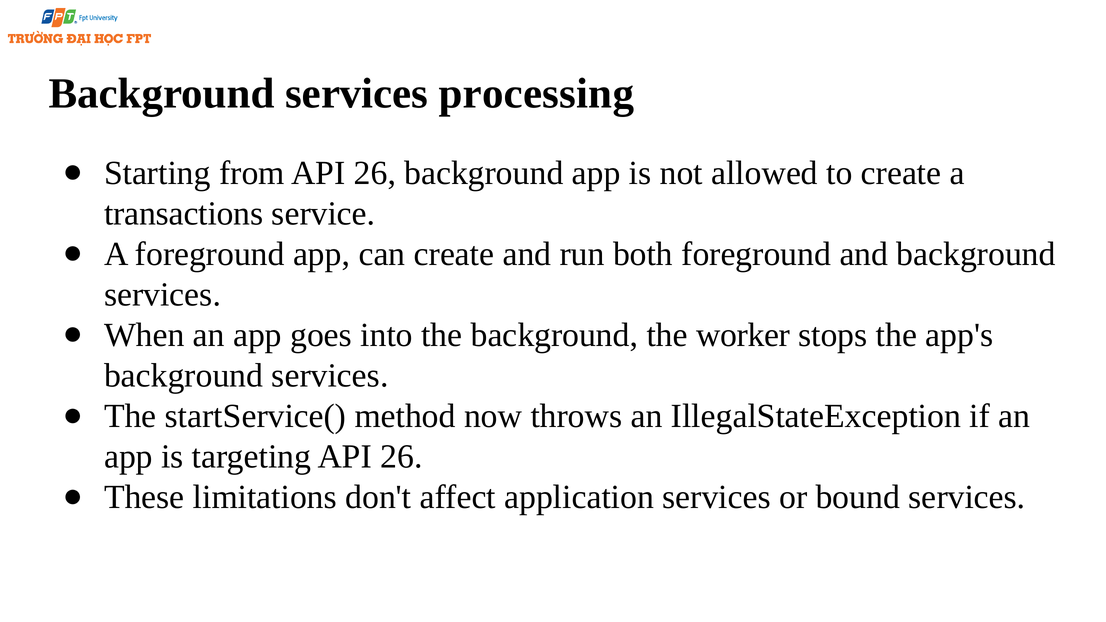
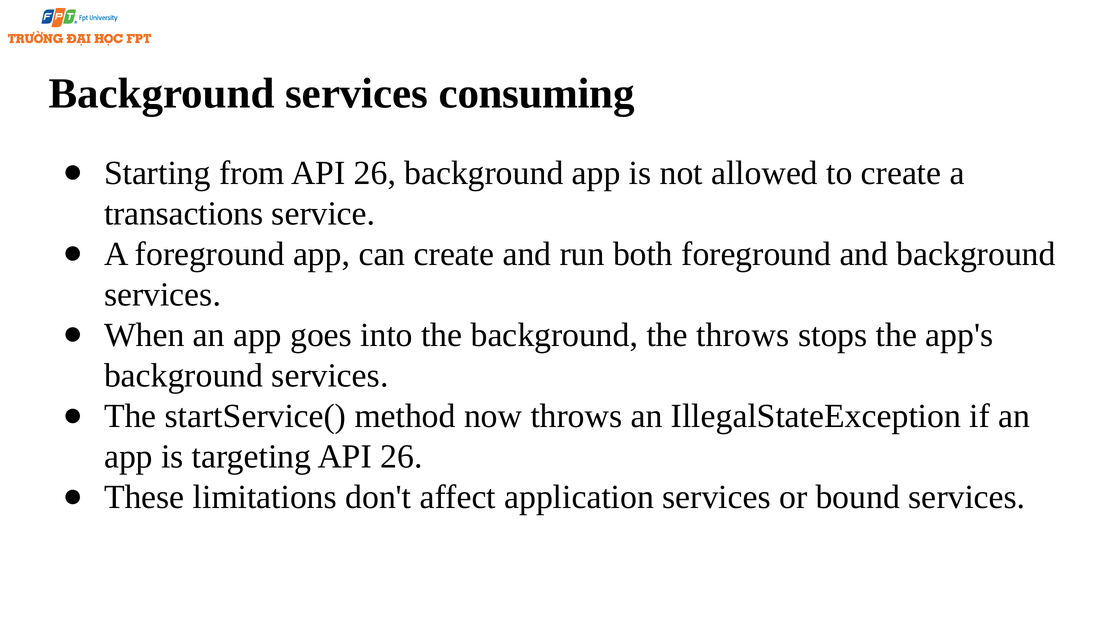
processing: processing -> consuming (537, 94)
the worker: worker -> throws (743, 335)
